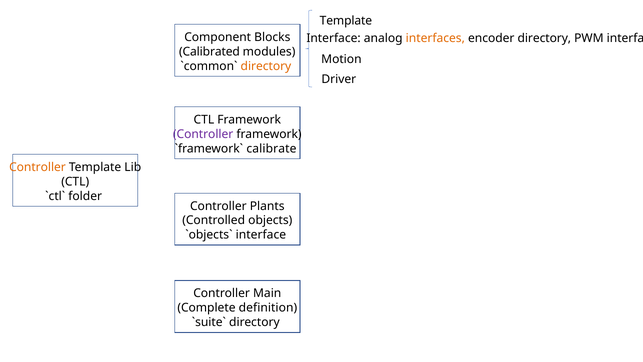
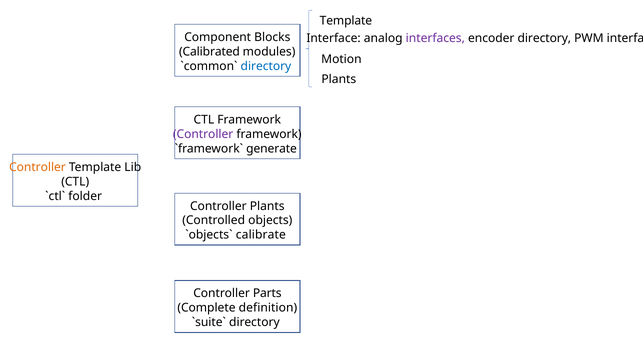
interfaces colour: orange -> purple (435, 38)
directory colour: orange -> blue (266, 66)
Driver: Driver -> Plants (339, 79)
calibrate: calibrate -> generate (272, 149)
interface: interface -> calibrate (261, 235)
Main: Main -> Parts (267, 293)
